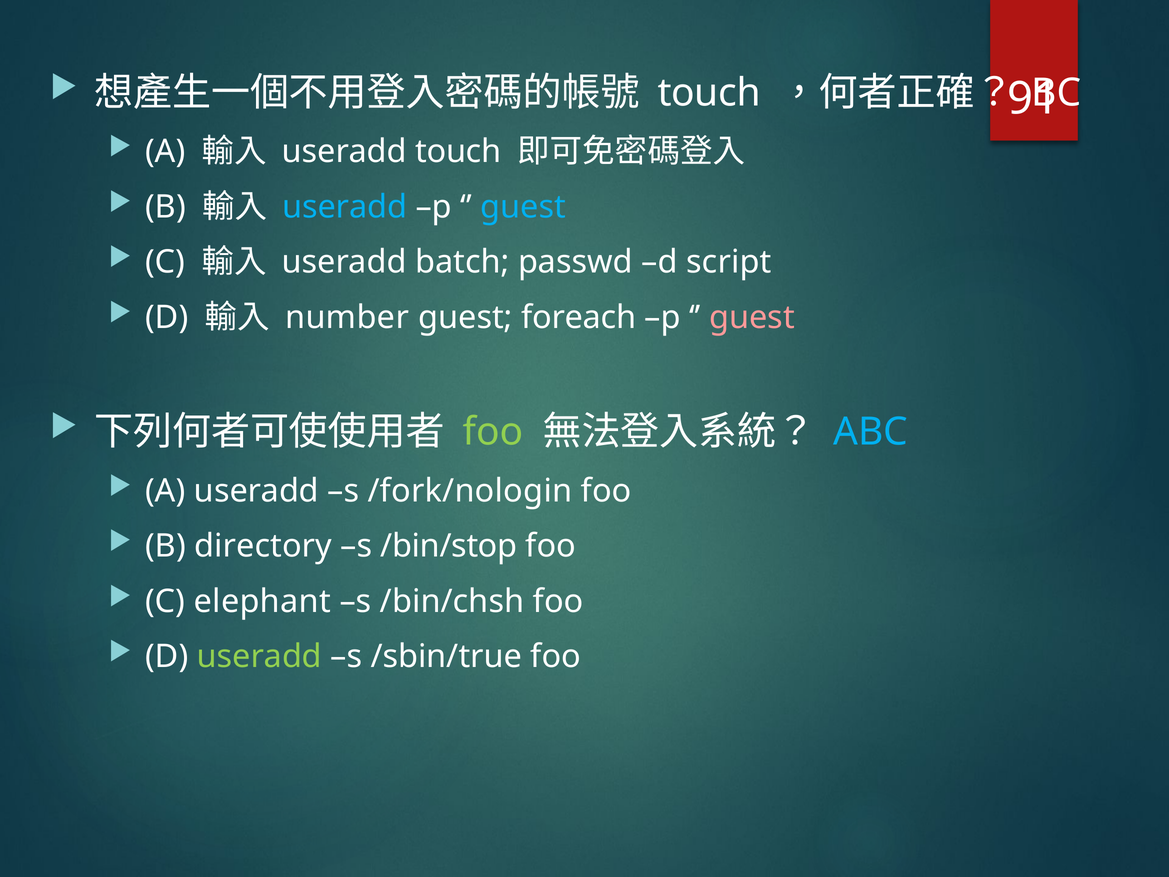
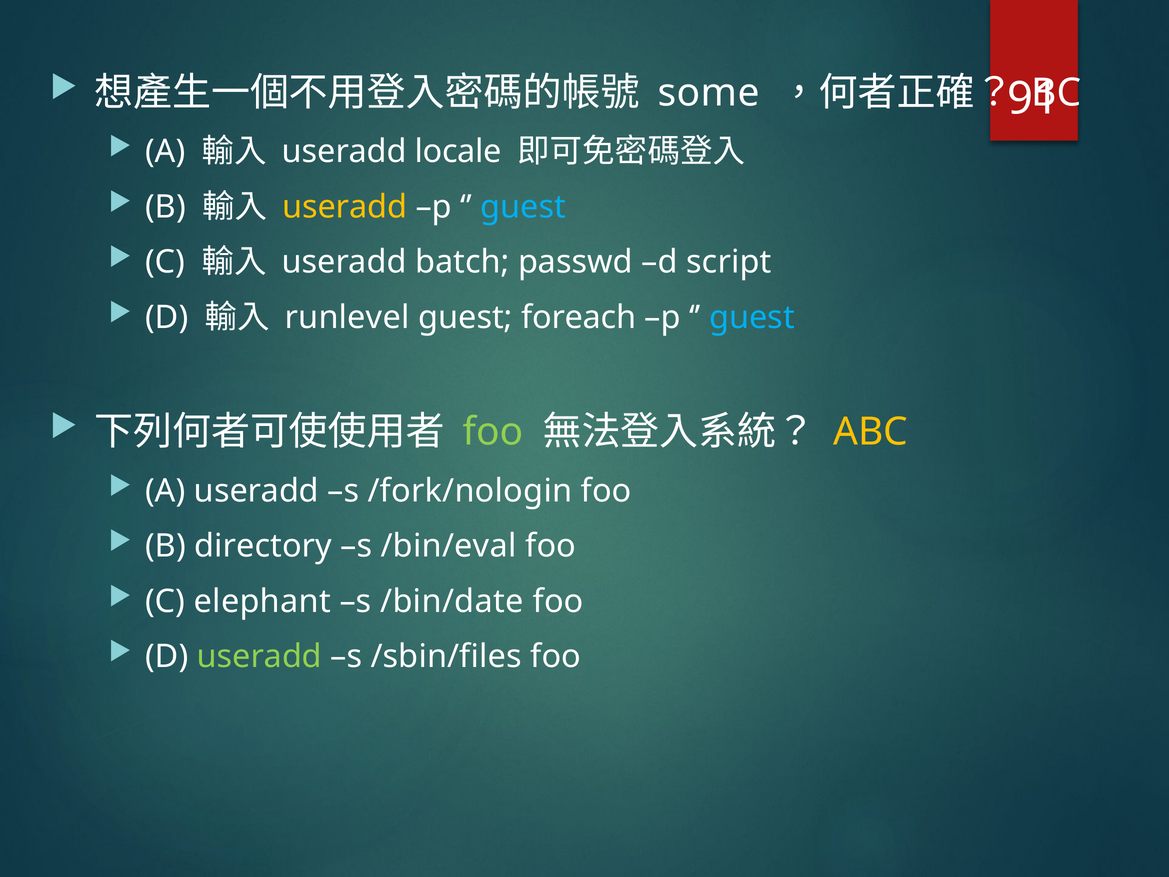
touch: touch -> some (709, 93)
useradd touch: touch -> locale (458, 152)
useradd colour: light blue -> yellow (345, 207)
number: number -> runlevel (347, 317)
guest colour: pink -> light blue (752, 317)
ABC colour: light blue -> yellow (871, 432)
/bin/stop: /bin/stop -> /bin/eval (449, 546)
/bin/chsh: /bin/chsh -> /bin/date (452, 601)
/sbin/true: /sbin/true -> /sbin/files (446, 656)
